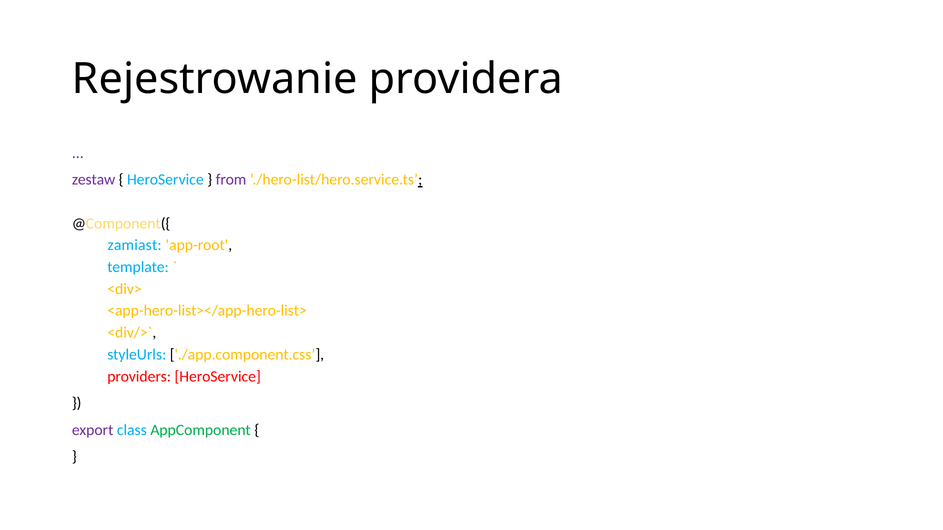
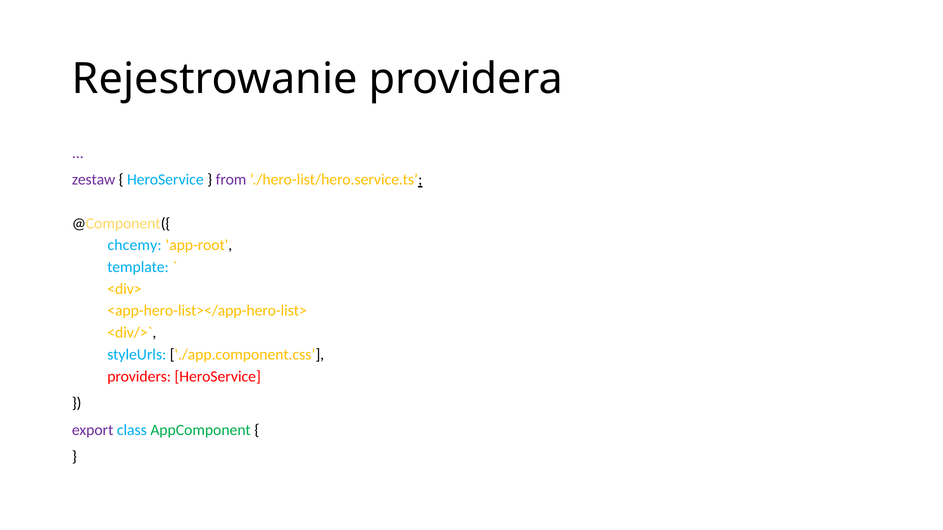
zamiast: zamiast -> chcemy (135, 245)
